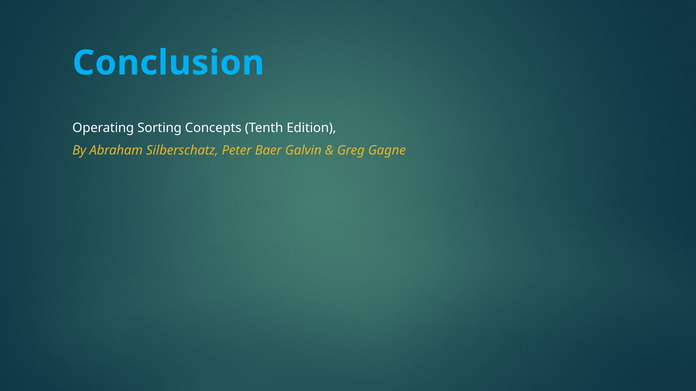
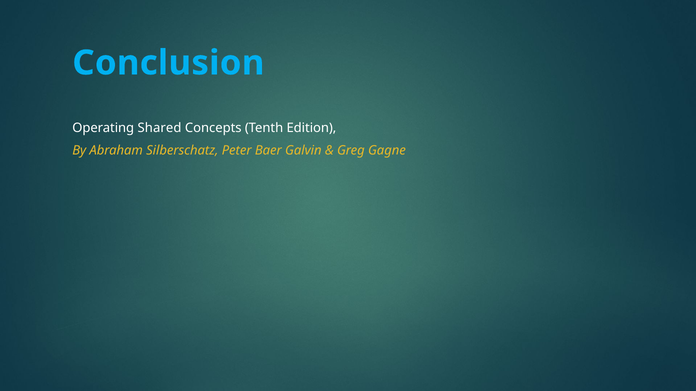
Sorting: Sorting -> Shared (160, 128)
